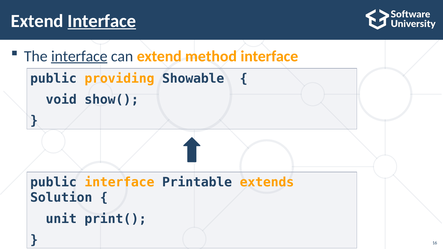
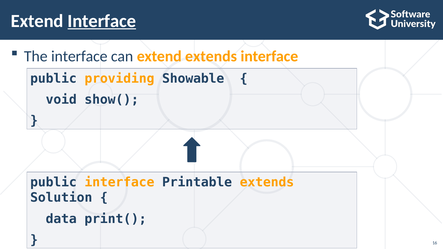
interface underline: present -> none (79, 56)
extend method: method -> extends (211, 56)
unit: unit -> data (61, 219)
